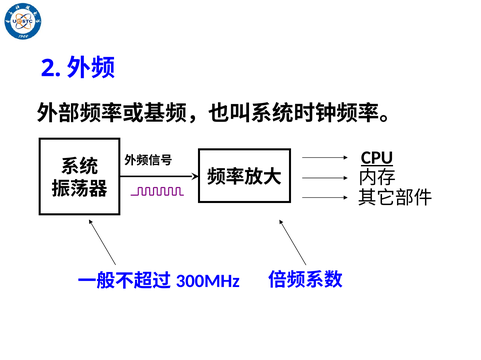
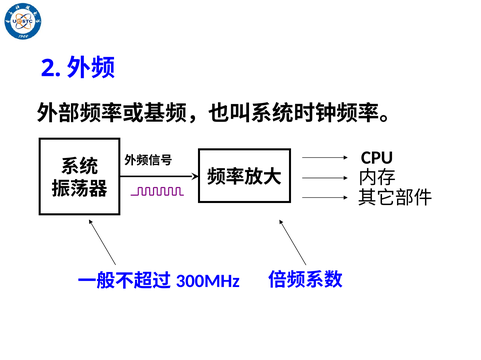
CPU underline: present -> none (377, 158)
